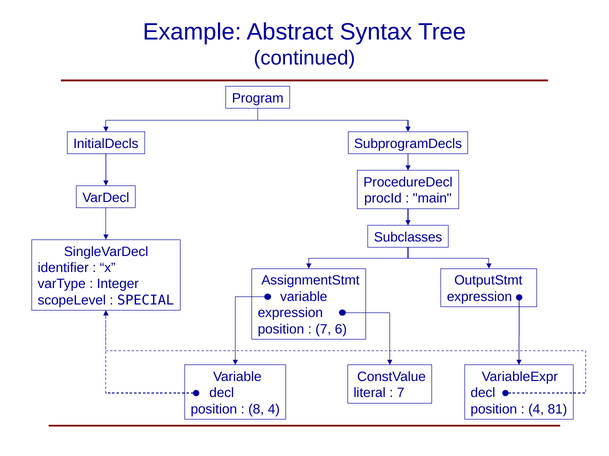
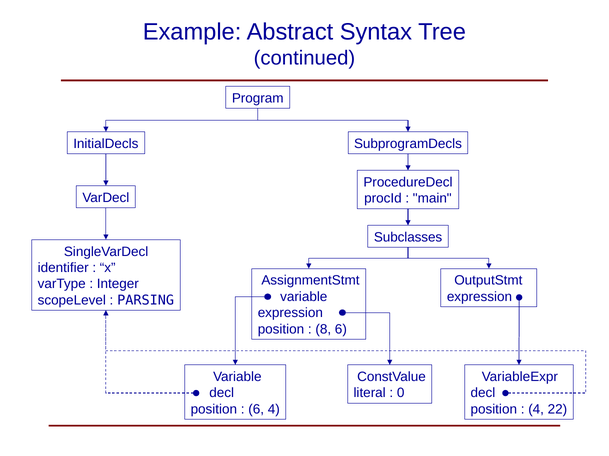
SPECIAL: SPECIAL -> PARSING (146, 301)
7: 7 -> 8 (323, 330)
7: 7 -> 0 (401, 394)
8: 8 -> 6 (256, 410)
81: 81 -> 22 (557, 410)
